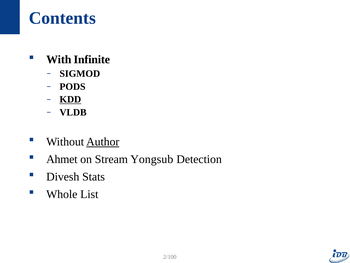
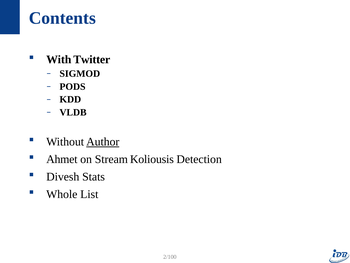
Infinite: Infinite -> Twitter (92, 59)
KDD underline: present -> none (70, 99)
Yongsub: Yongsub -> Koliousis (152, 159)
